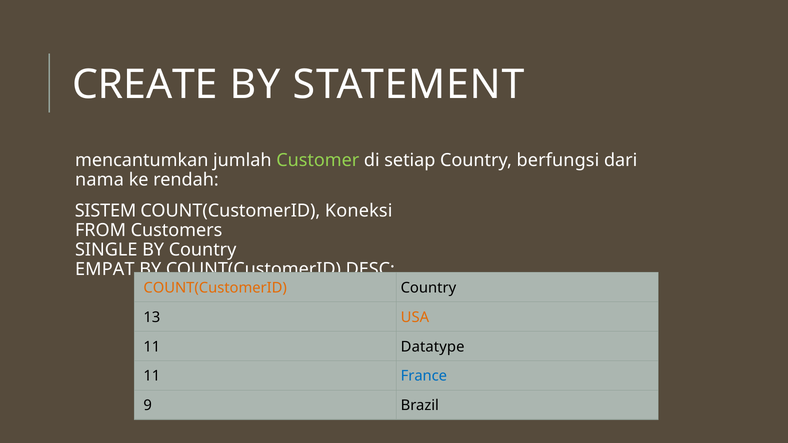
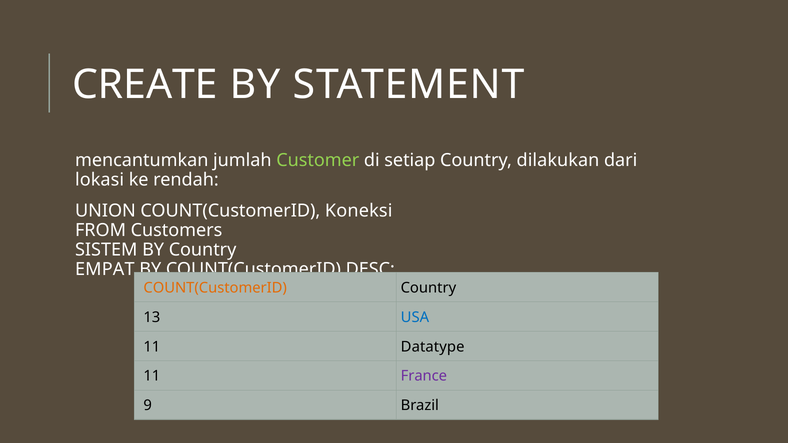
berfungsi: berfungsi -> dilakukan (558, 160)
nama: nama -> lokasi (100, 180)
SISTEM: SISTEM -> UNION (105, 211)
SINGLE: SINGLE -> SISTEM (106, 250)
USA colour: orange -> blue (415, 317)
France colour: blue -> purple (424, 376)
